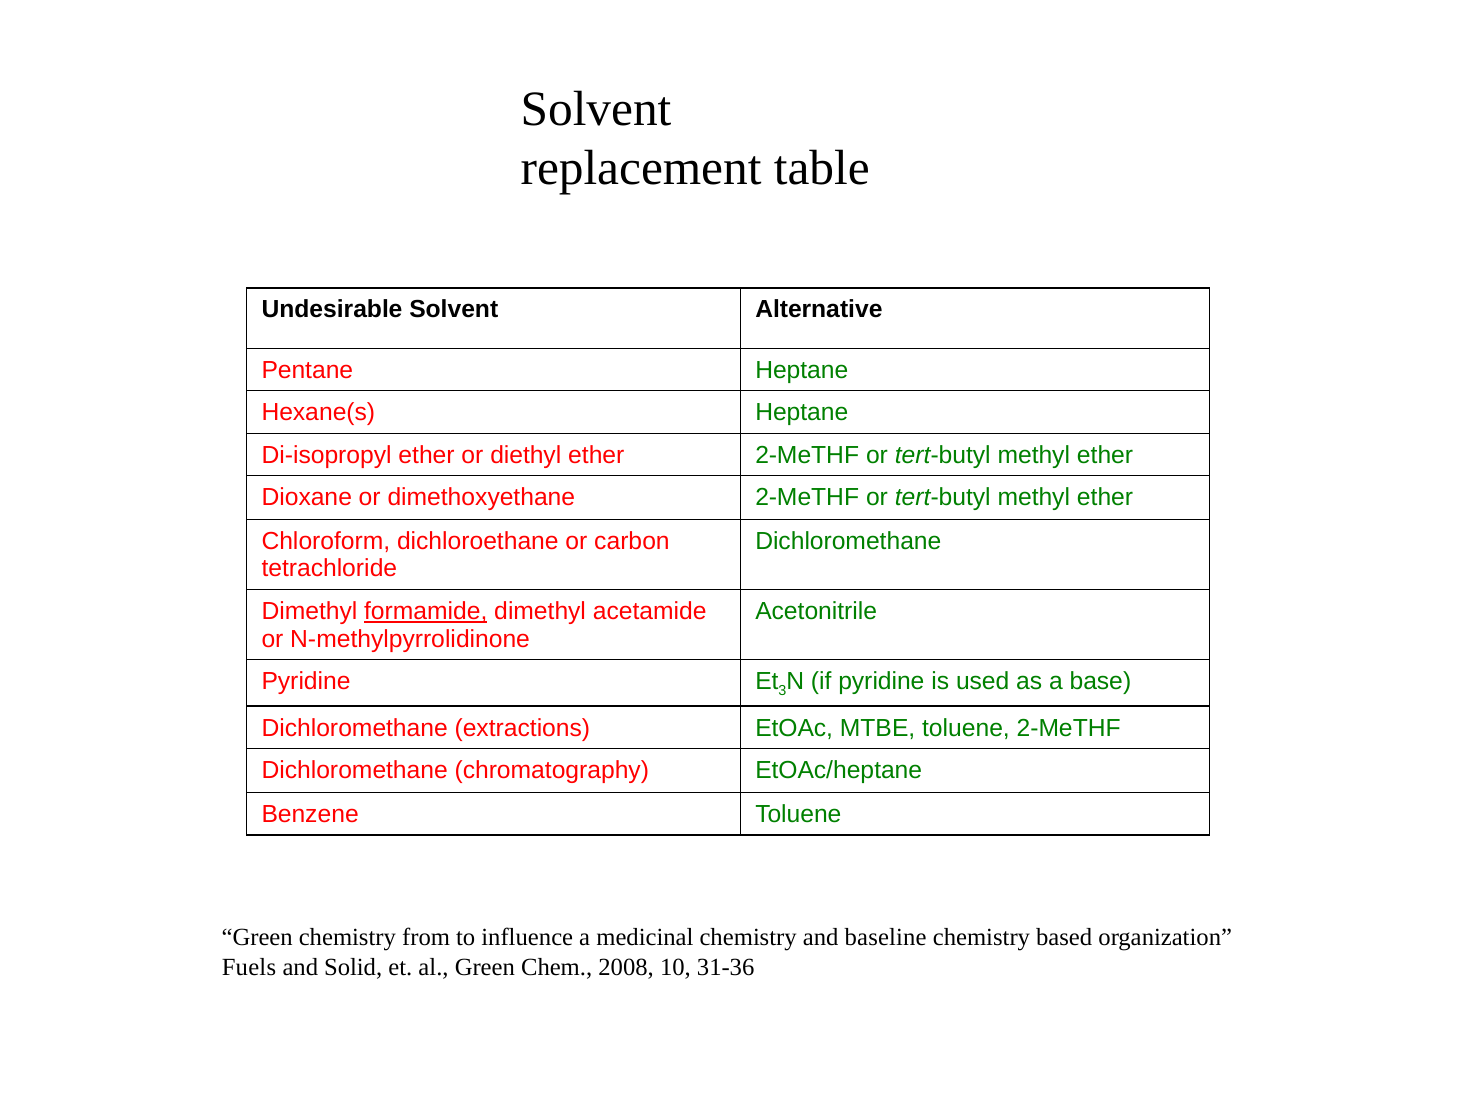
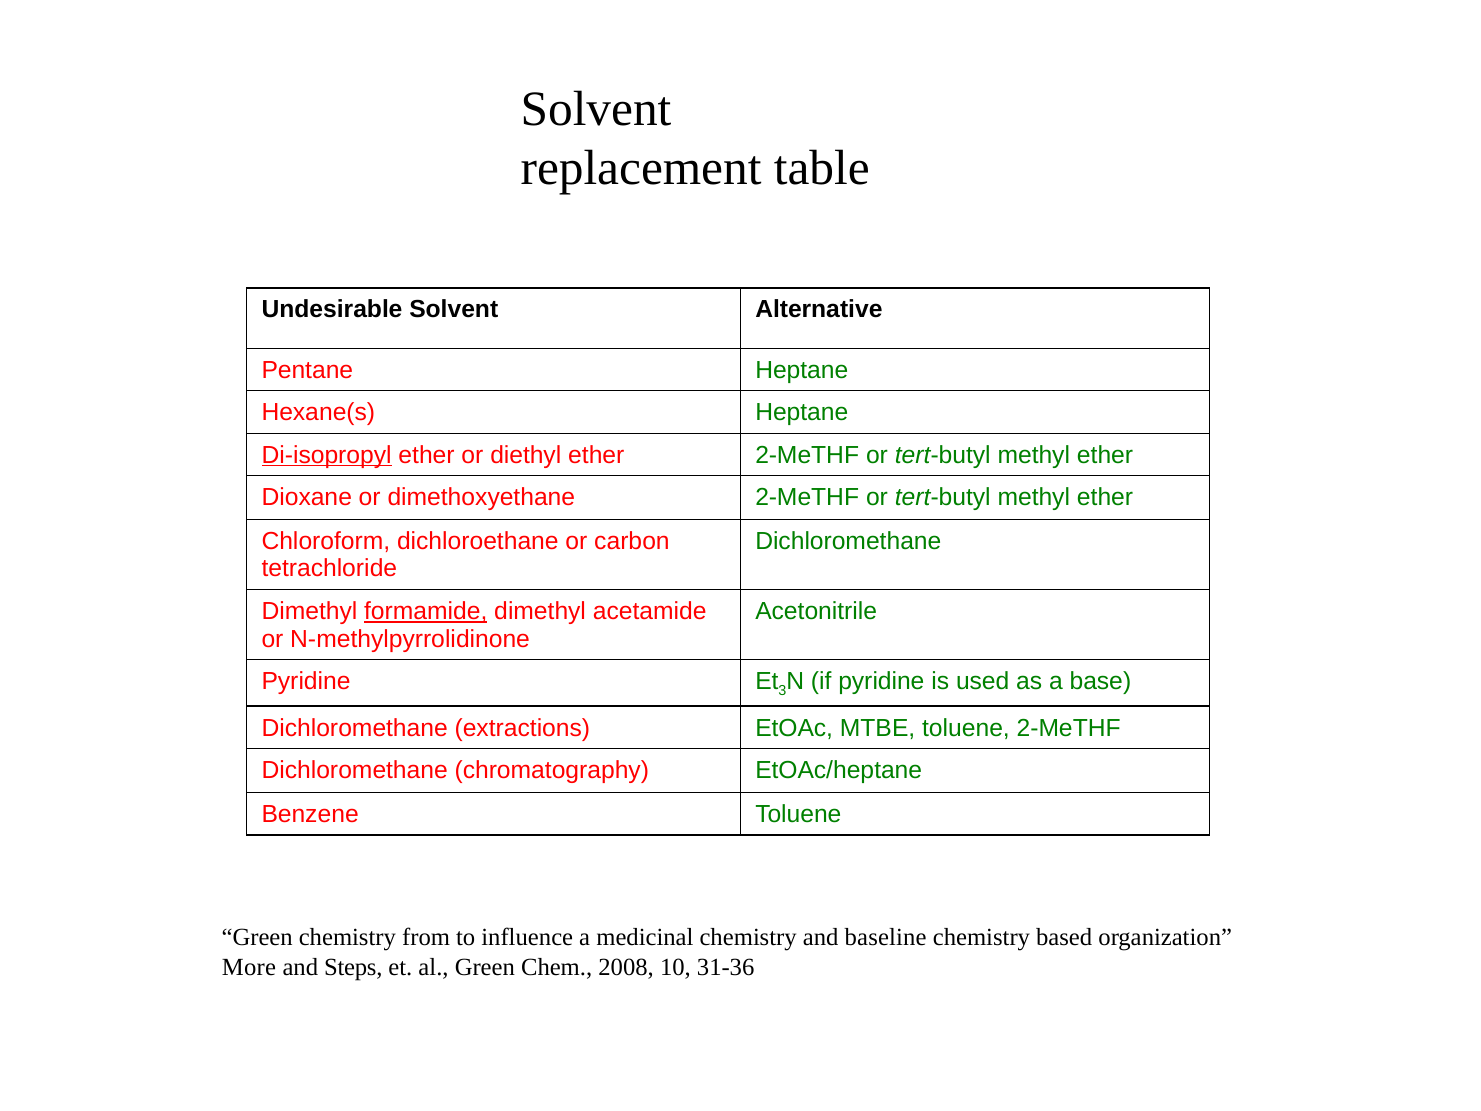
Di-isopropyl underline: none -> present (327, 455)
Fuels: Fuels -> More (249, 967)
Solid: Solid -> Steps (353, 967)
